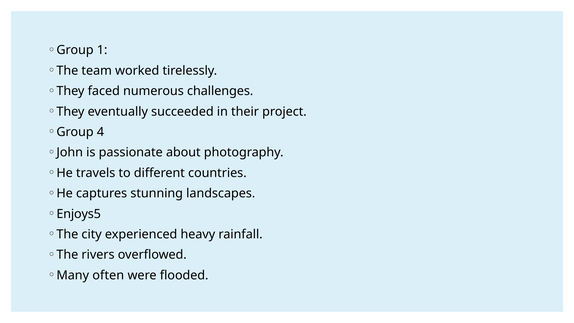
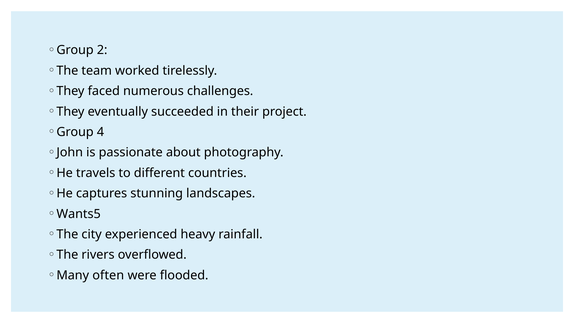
1: 1 -> 2 (102, 50)
Enjoys5: Enjoys5 -> Wants5 (79, 214)
